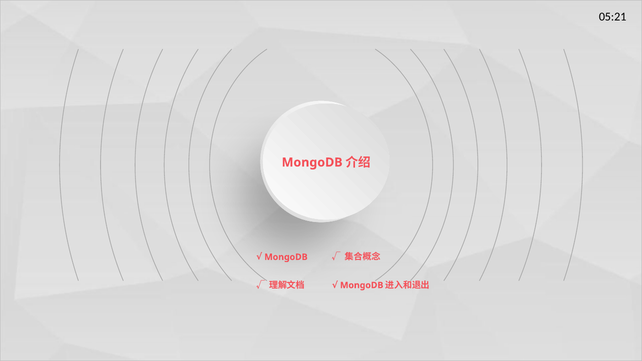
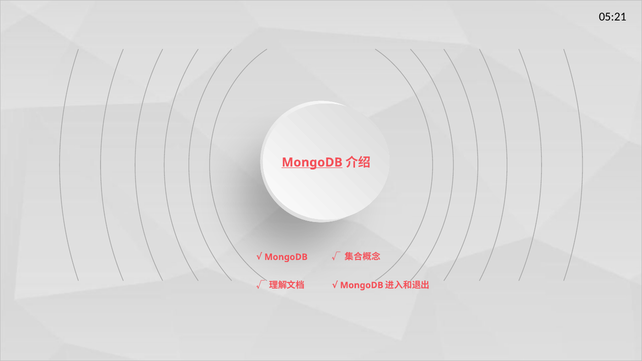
MongoDB underline: none -> present (312, 162)
